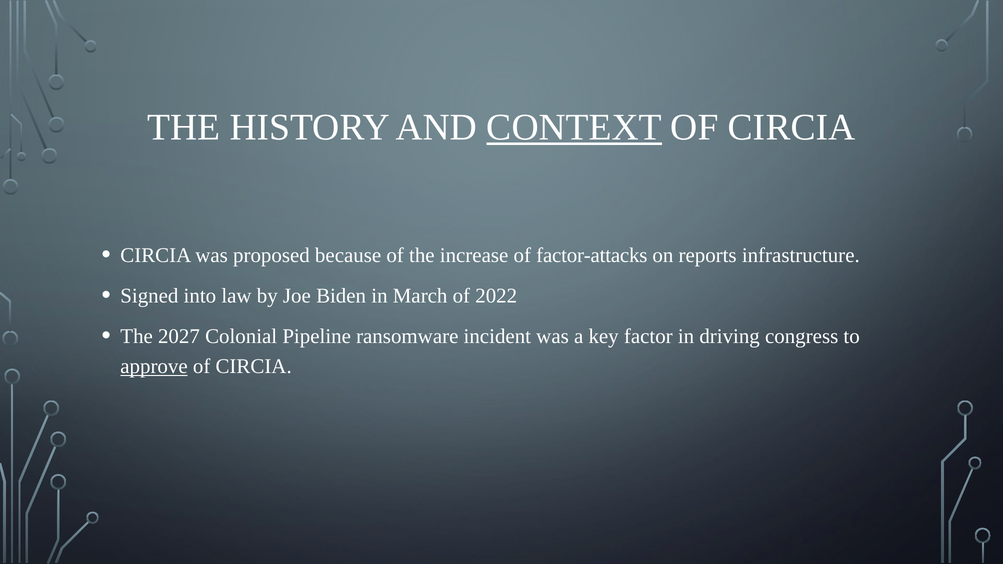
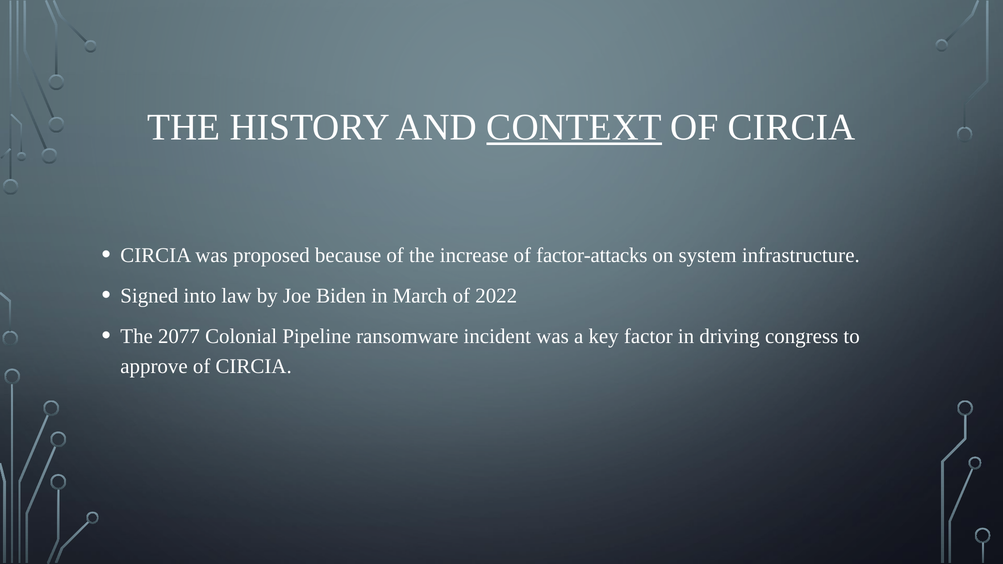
reports: reports -> system (708, 255)
2027: 2027 -> 2077 (179, 337)
approve underline: present -> none (154, 367)
